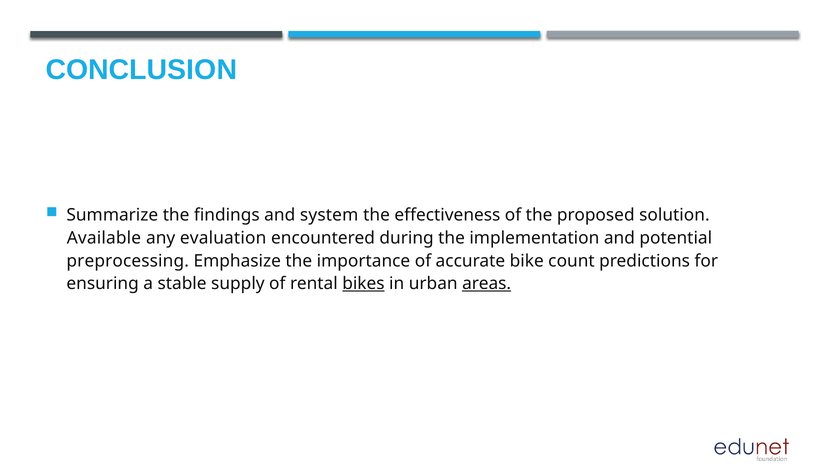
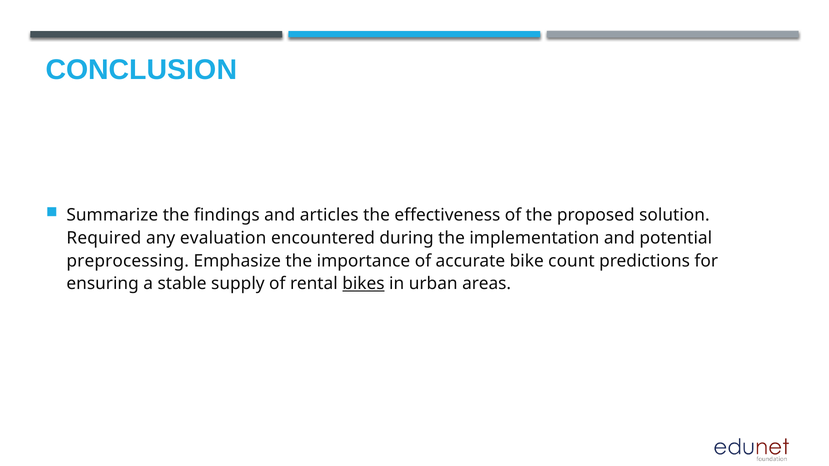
system: system -> articles (329, 215)
Available: Available -> Required (104, 238)
areas underline: present -> none (487, 284)
